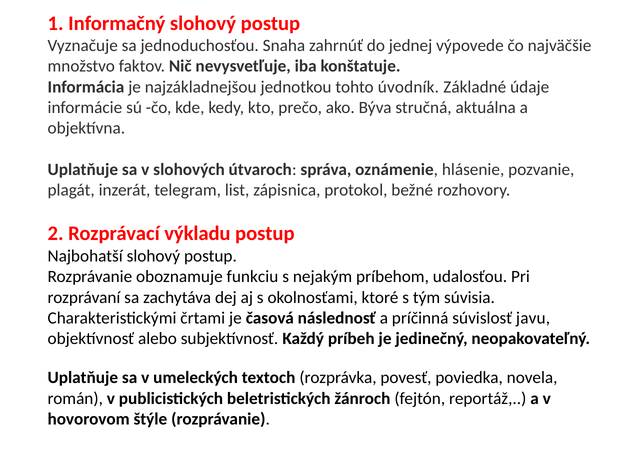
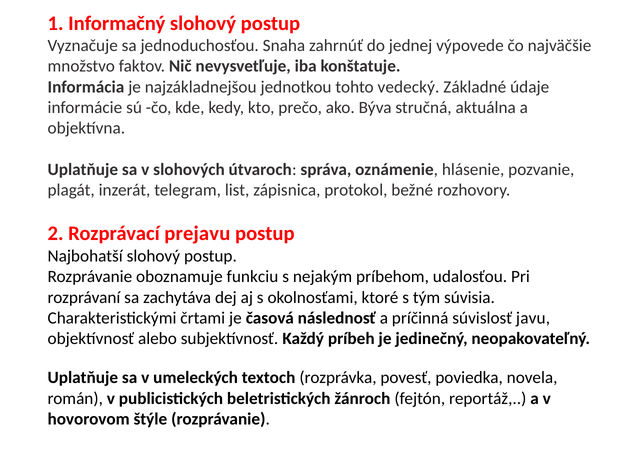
úvodník: úvodník -> vedecký (408, 87)
výkladu: výkladu -> prejavu (197, 234)
